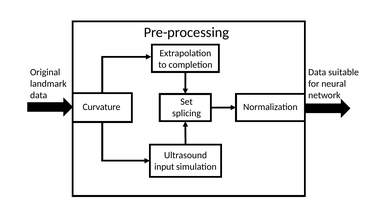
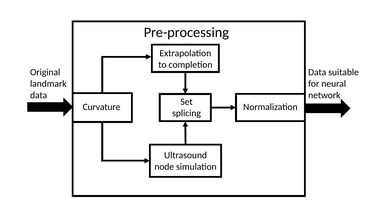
input: input -> node (164, 166)
